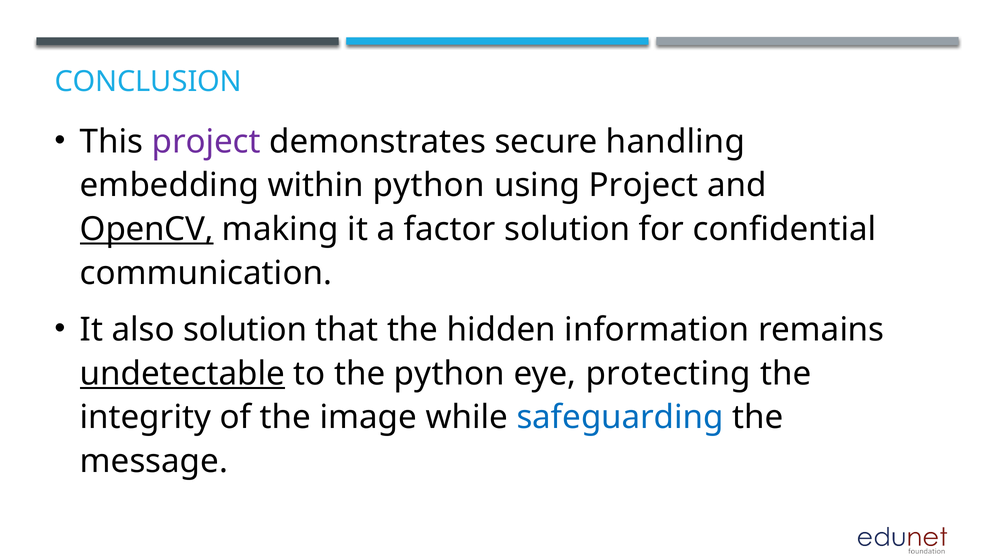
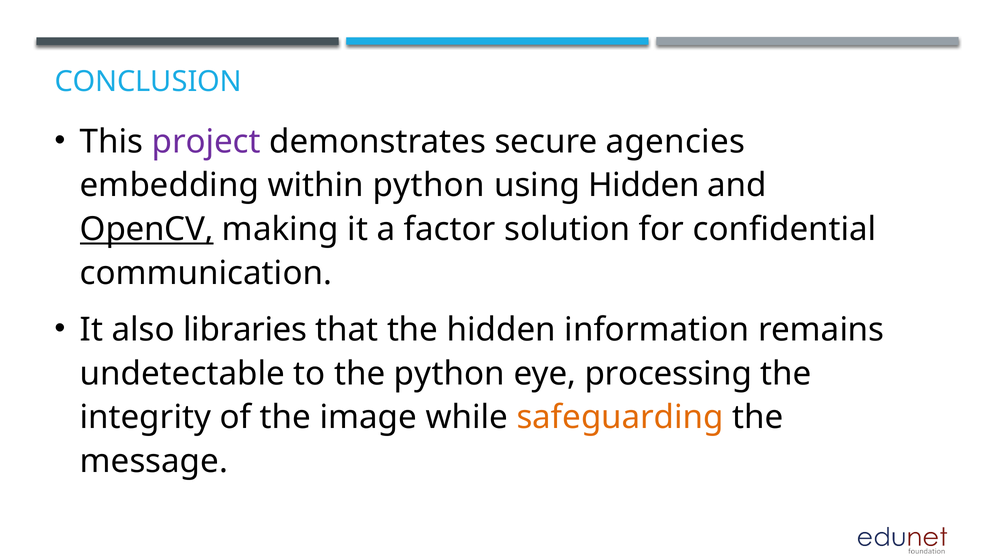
handling: handling -> agencies (675, 142)
using Project: Project -> Hidden (644, 185)
also solution: solution -> libraries (245, 330)
undetectable underline: present -> none (182, 373)
protecting: protecting -> processing (668, 373)
safeguarding colour: blue -> orange (620, 417)
